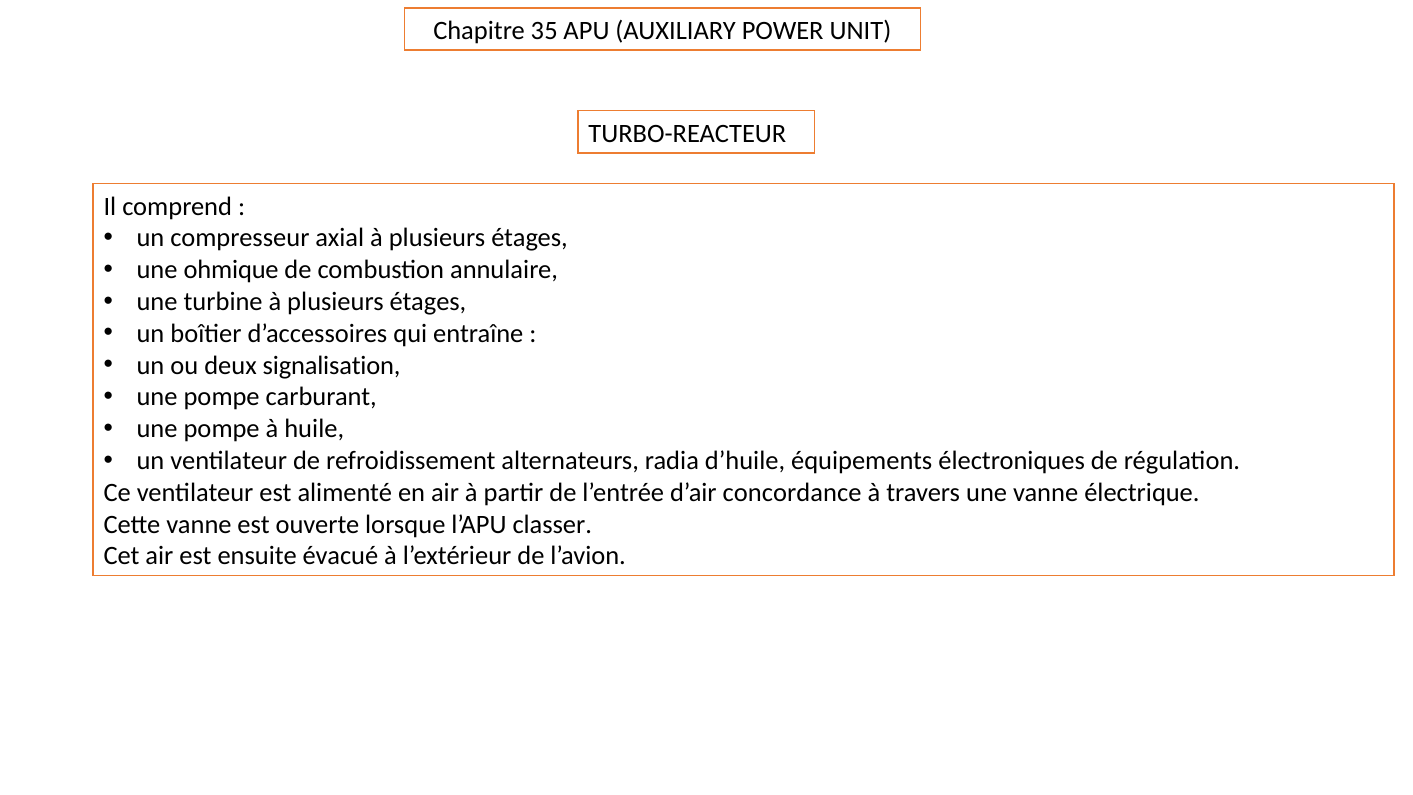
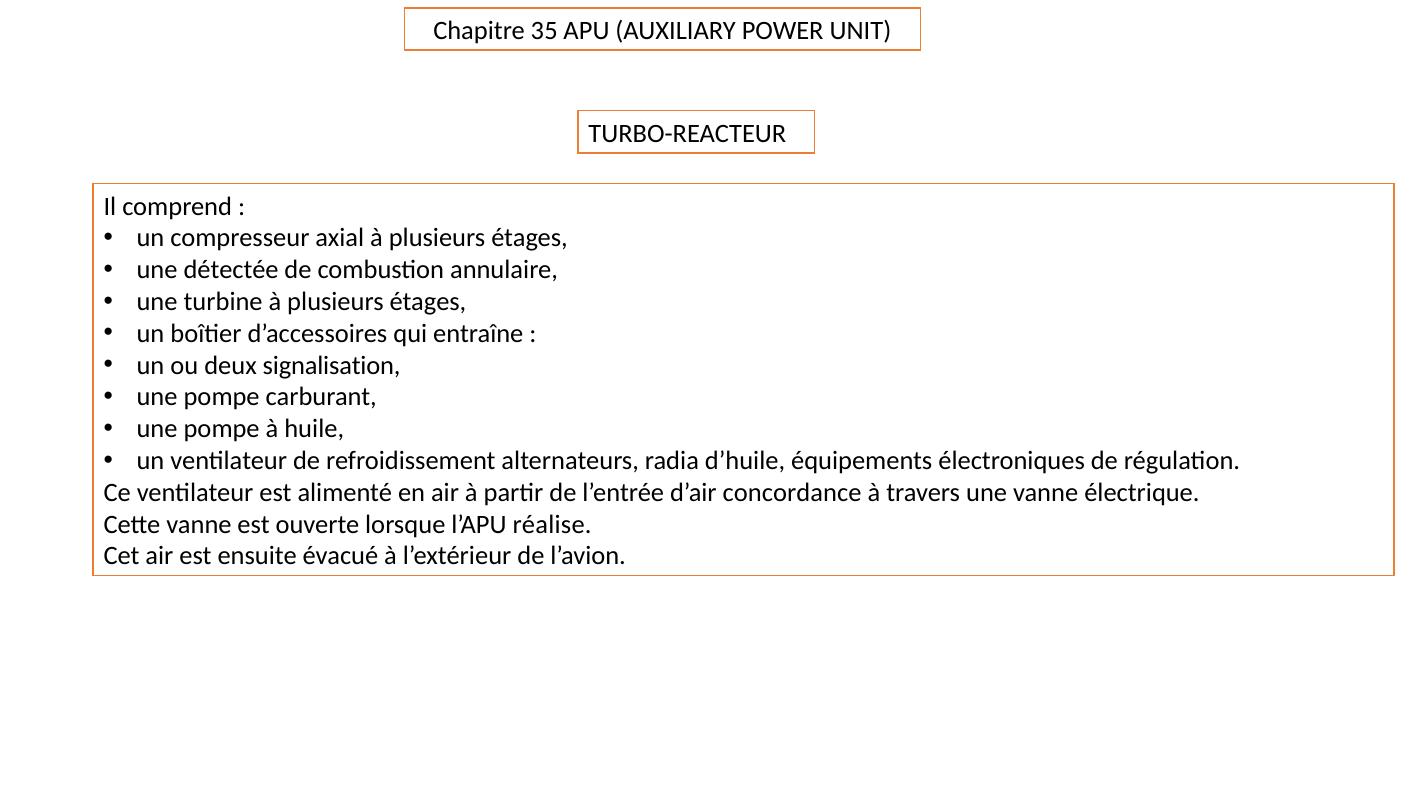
ohmique: ohmique -> détectée (231, 270)
classer: classer -> réalise (552, 524)
